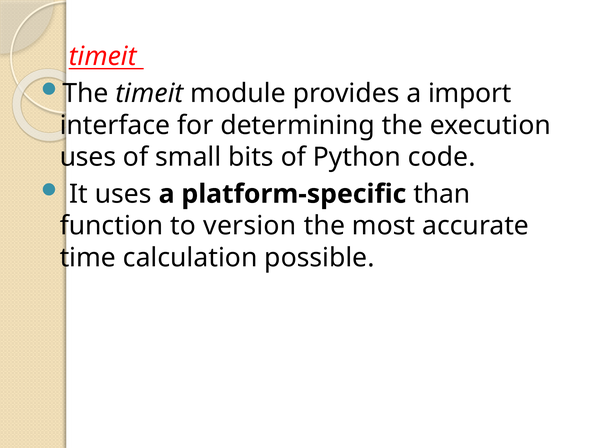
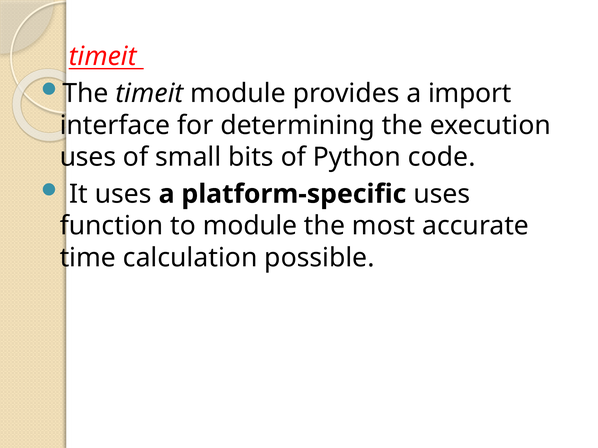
platform-specific than: than -> uses (442, 194)
to version: version -> module (250, 226)
